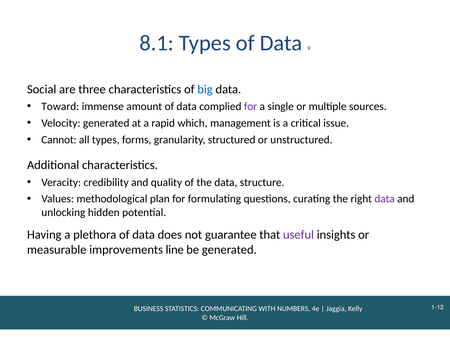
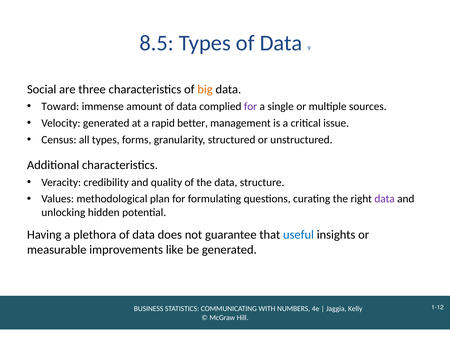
8.1: 8.1 -> 8.5 (157, 43)
big colour: blue -> orange (205, 89)
which: which -> better (193, 123)
Cannot: Cannot -> Census (59, 140)
useful colour: purple -> blue (298, 235)
line: line -> like (175, 250)
